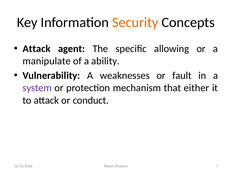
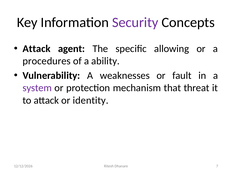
Security colour: orange -> purple (135, 22)
manipulate: manipulate -> procedures (47, 61)
either: either -> threat (197, 88)
conduct: conduct -> identity (91, 100)
